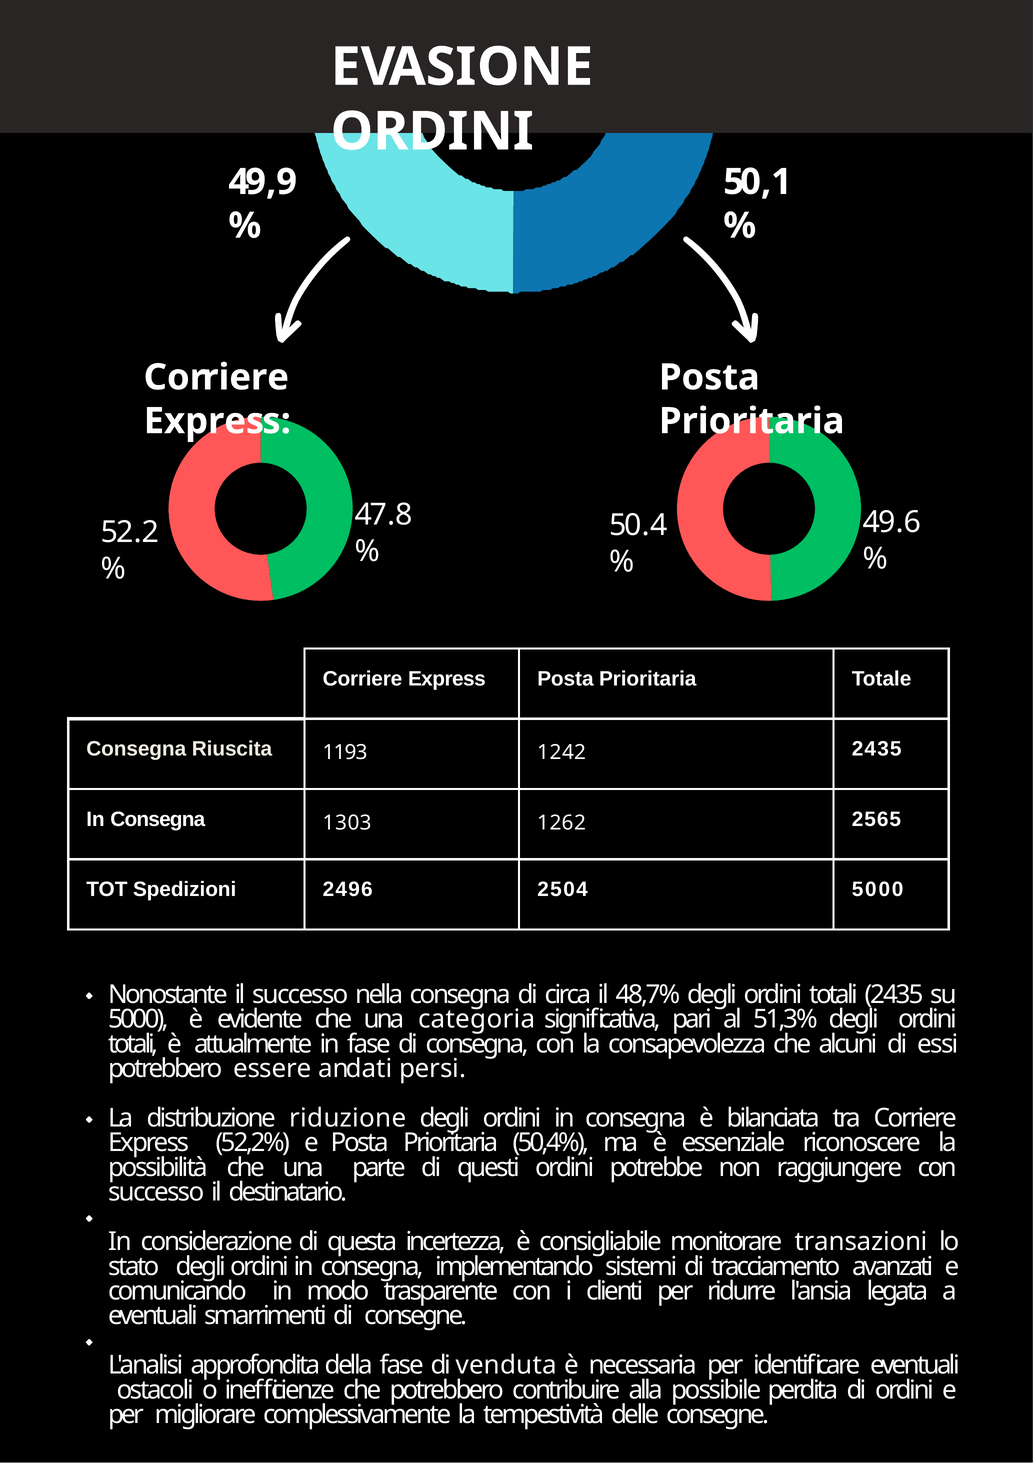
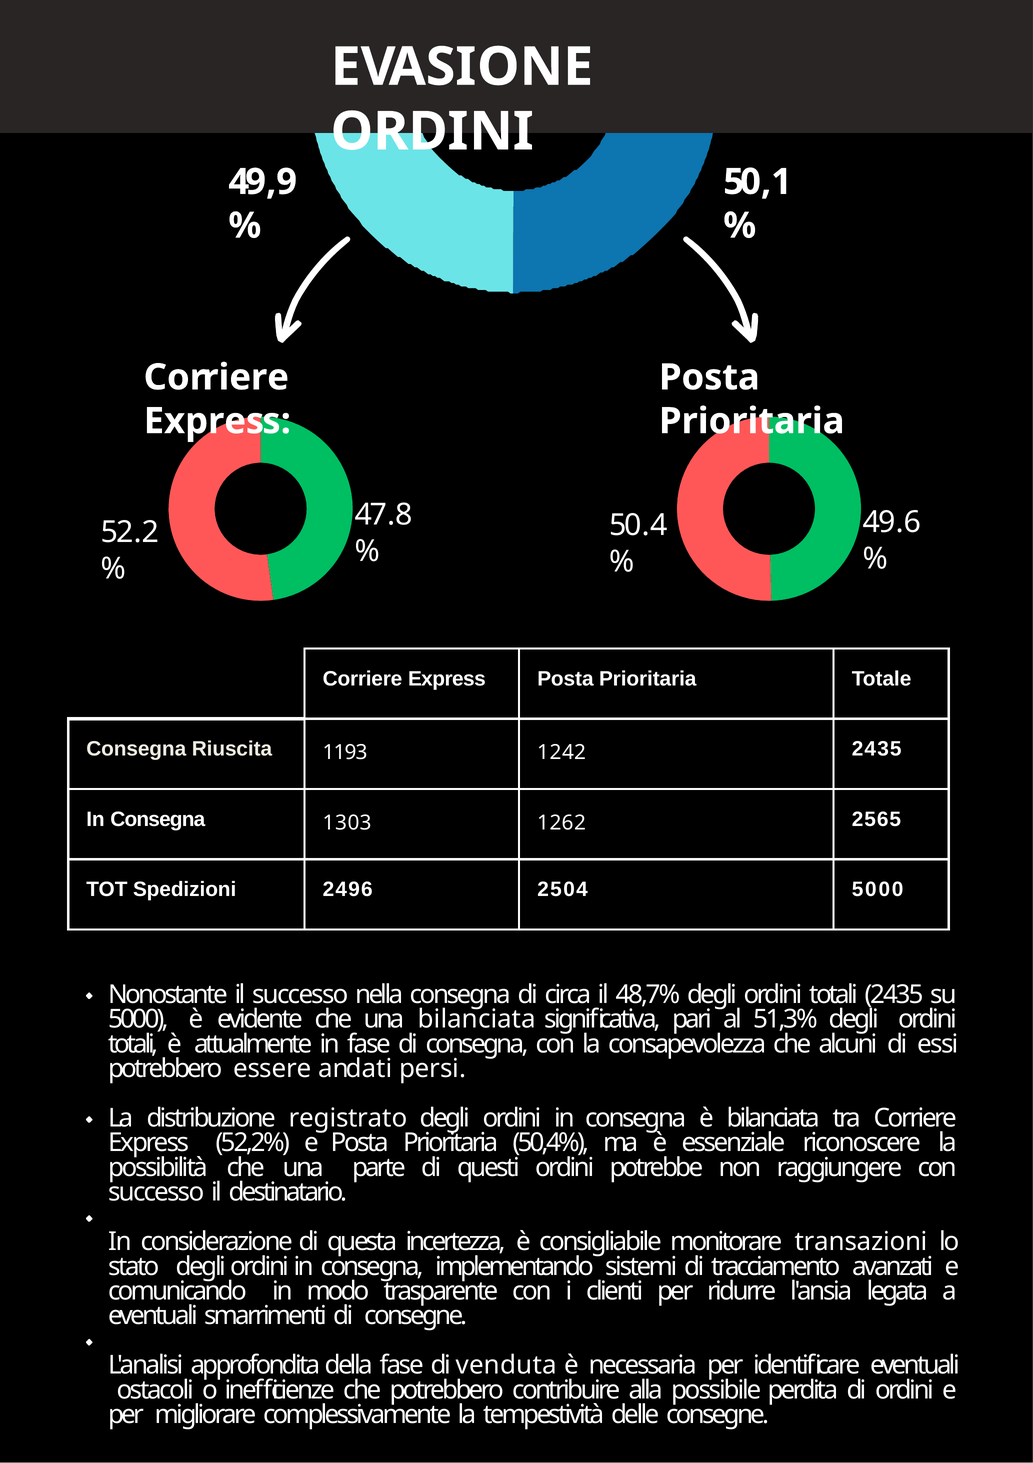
una categoria: categoria -> bilanciata (477, 1019)
riduzione: riduzione -> registrato (348, 1118)
